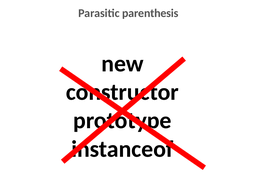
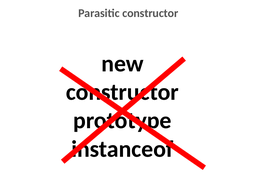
Parasitic parenthesis: parenthesis -> constructor (150, 13)
